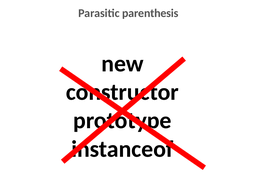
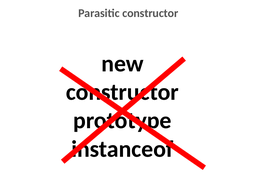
Parasitic parenthesis: parenthesis -> constructor (150, 13)
